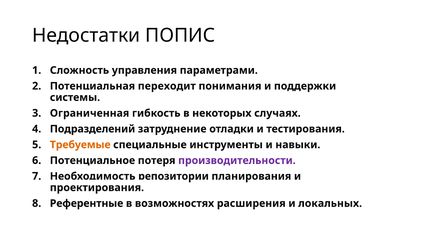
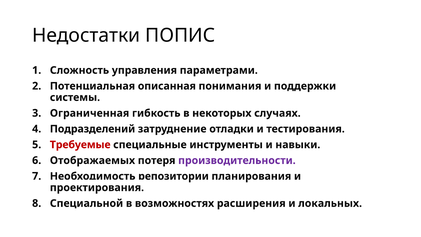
переходит: переходит -> описанная (167, 86)
Требуемые colour: orange -> red (80, 145)
Потенциальное: Потенциальное -> Отображаемых (92, 160)
Референтные: Референтные -> Специальной (87, 203)
